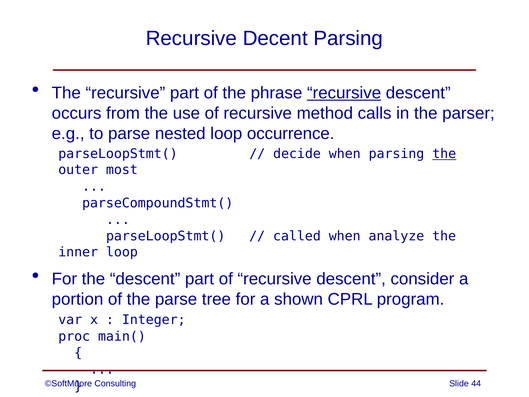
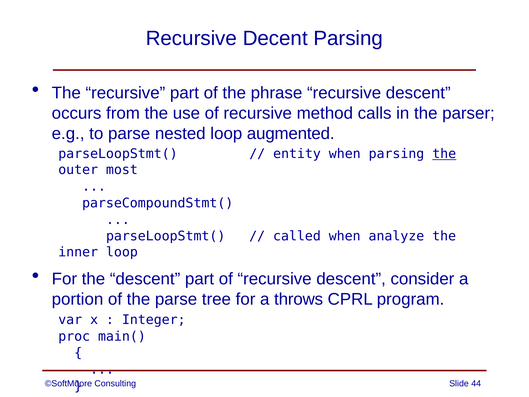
recursive underline: present -> none (344, 93)
occurrence: occurrence -> augmented (291, 133)
decide: decide -> entity (297, 154)
shown: shown -> throws (299, 299)
